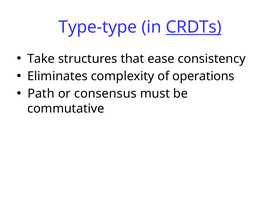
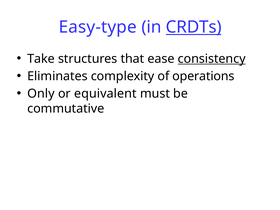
Type-type: Type-type -> Easy-type (98, 27)
consistency underline: none -> present (212, 59)
Path: Path -> Only (41, 94)
consensus: consensus -> equivalent (105, 94)
